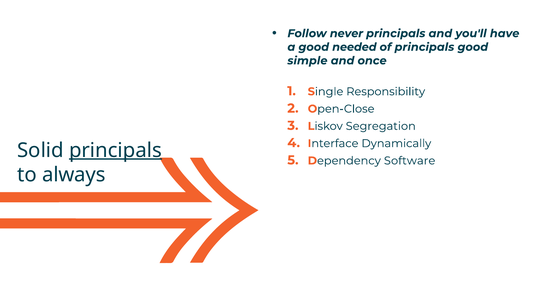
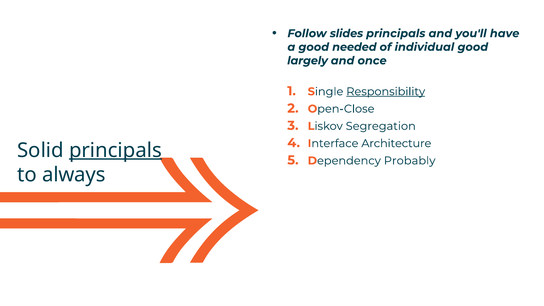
never: never -> slides (346, 33)
of principals: principals -> individual (424, 47)
simple: simple -> largely (308, 61)
Responsibility underline: none -> present (386, 92)
Dynamically: Dynamically -> Architecture (396, 143)
Software: Software -> Probably (410, 161)
